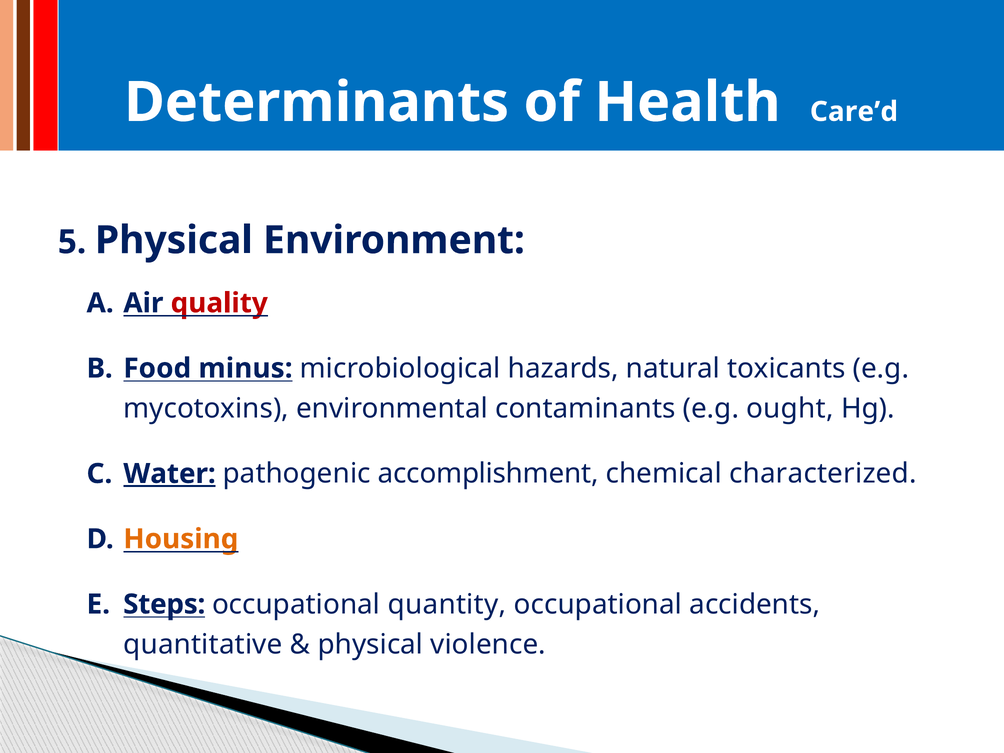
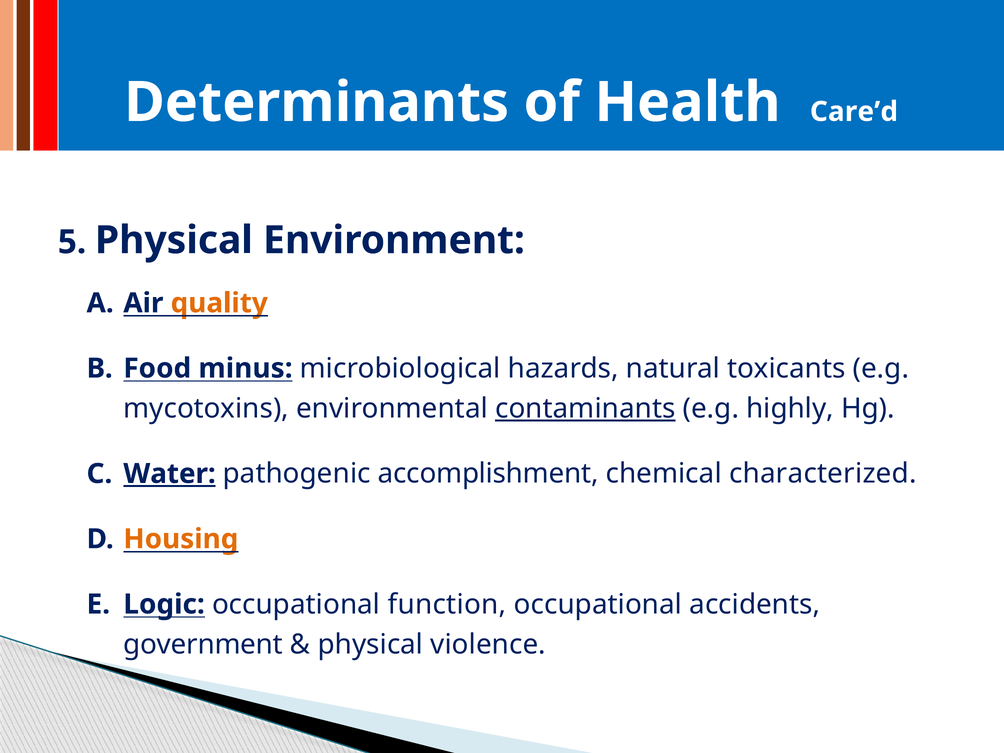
quality colour: red -> orange (219, 303)
contaminants underline: none -> present (585, 409)
ought: ought -> highly (790, 409)
Steps: Steps -> Logic (164, 604)
quantity: quantity -> function (447, 604)
quantitative: quantitative -> government (203, 644)
